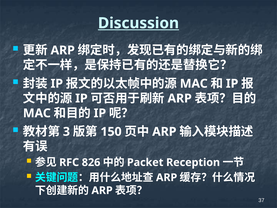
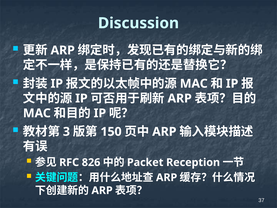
Discussion underline: present -> none (138, 23)
